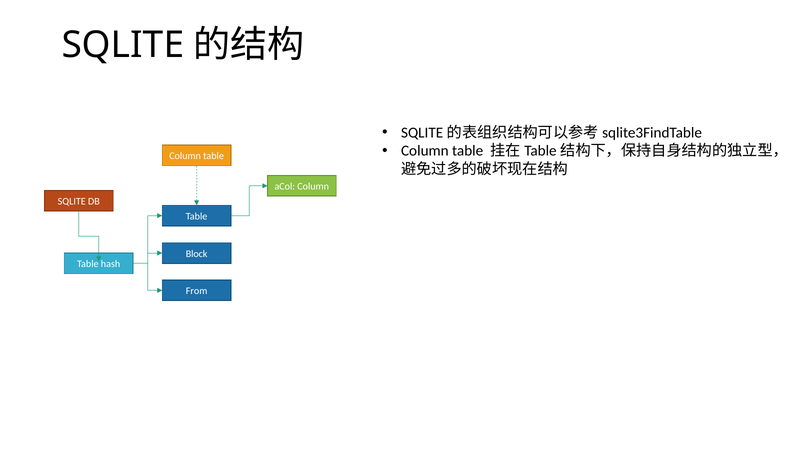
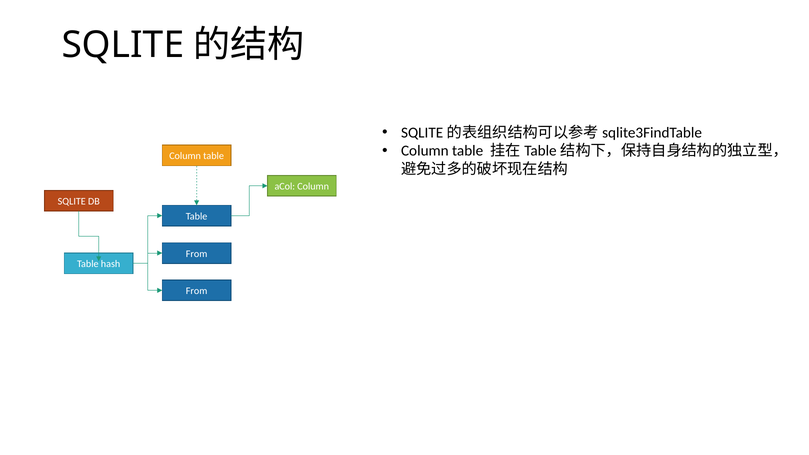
Block: Block -> From (197, 254)
